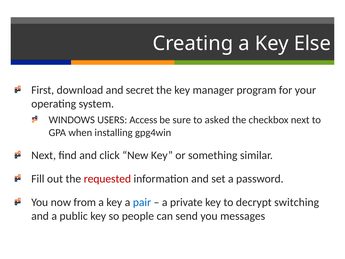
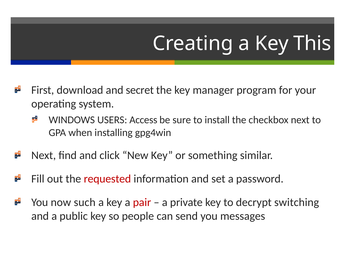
Else: Else -> This (312, 43)
asked: asked -> install (217, 120)
from: from -> such (85, 202)
pair colour: blue -> red (142, 202)
